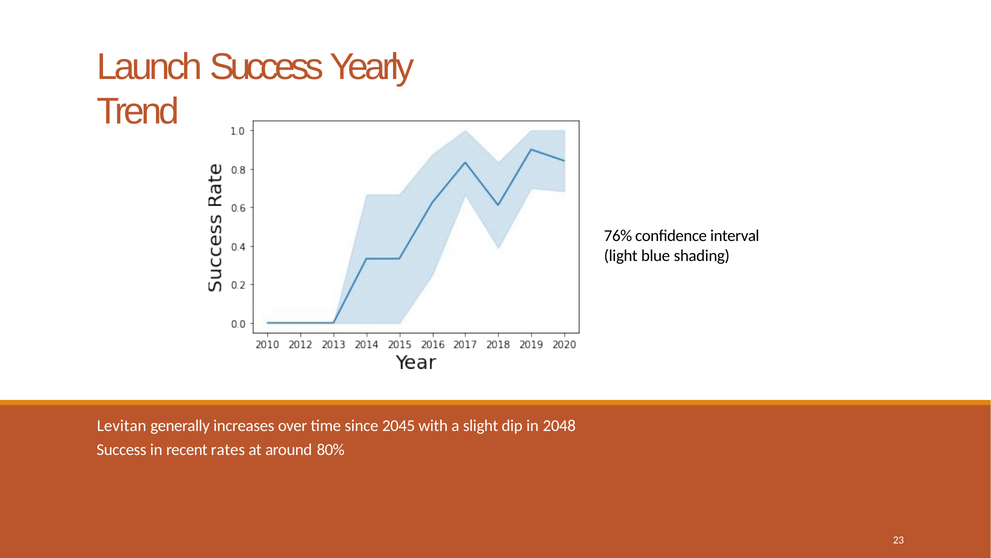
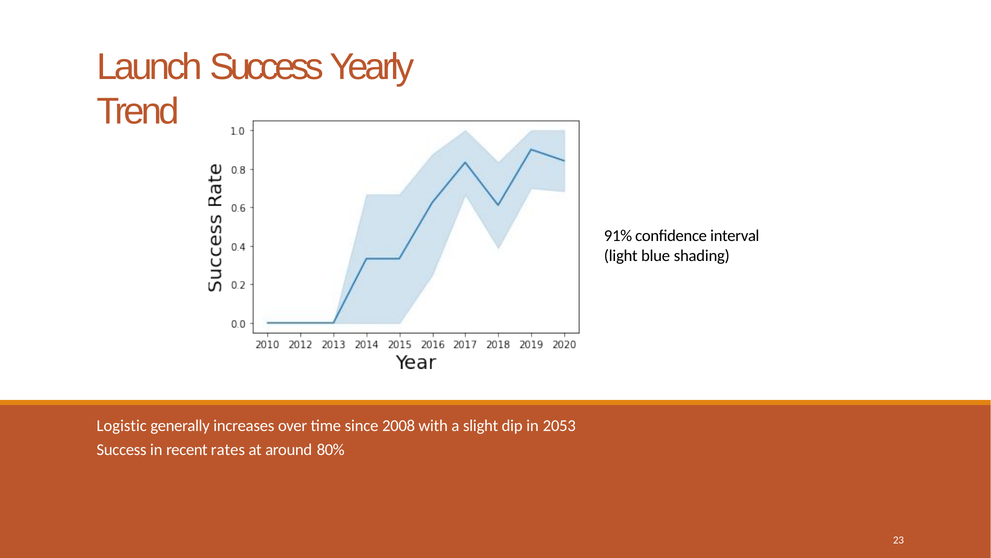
76%: 76% -> 91% (618, 236)
Levitan: Levitan -> Logistic (122, 425)
2045: 2045 -> 2008 (399, 425)
2048: 2048 -> 2053 (559, 425)
